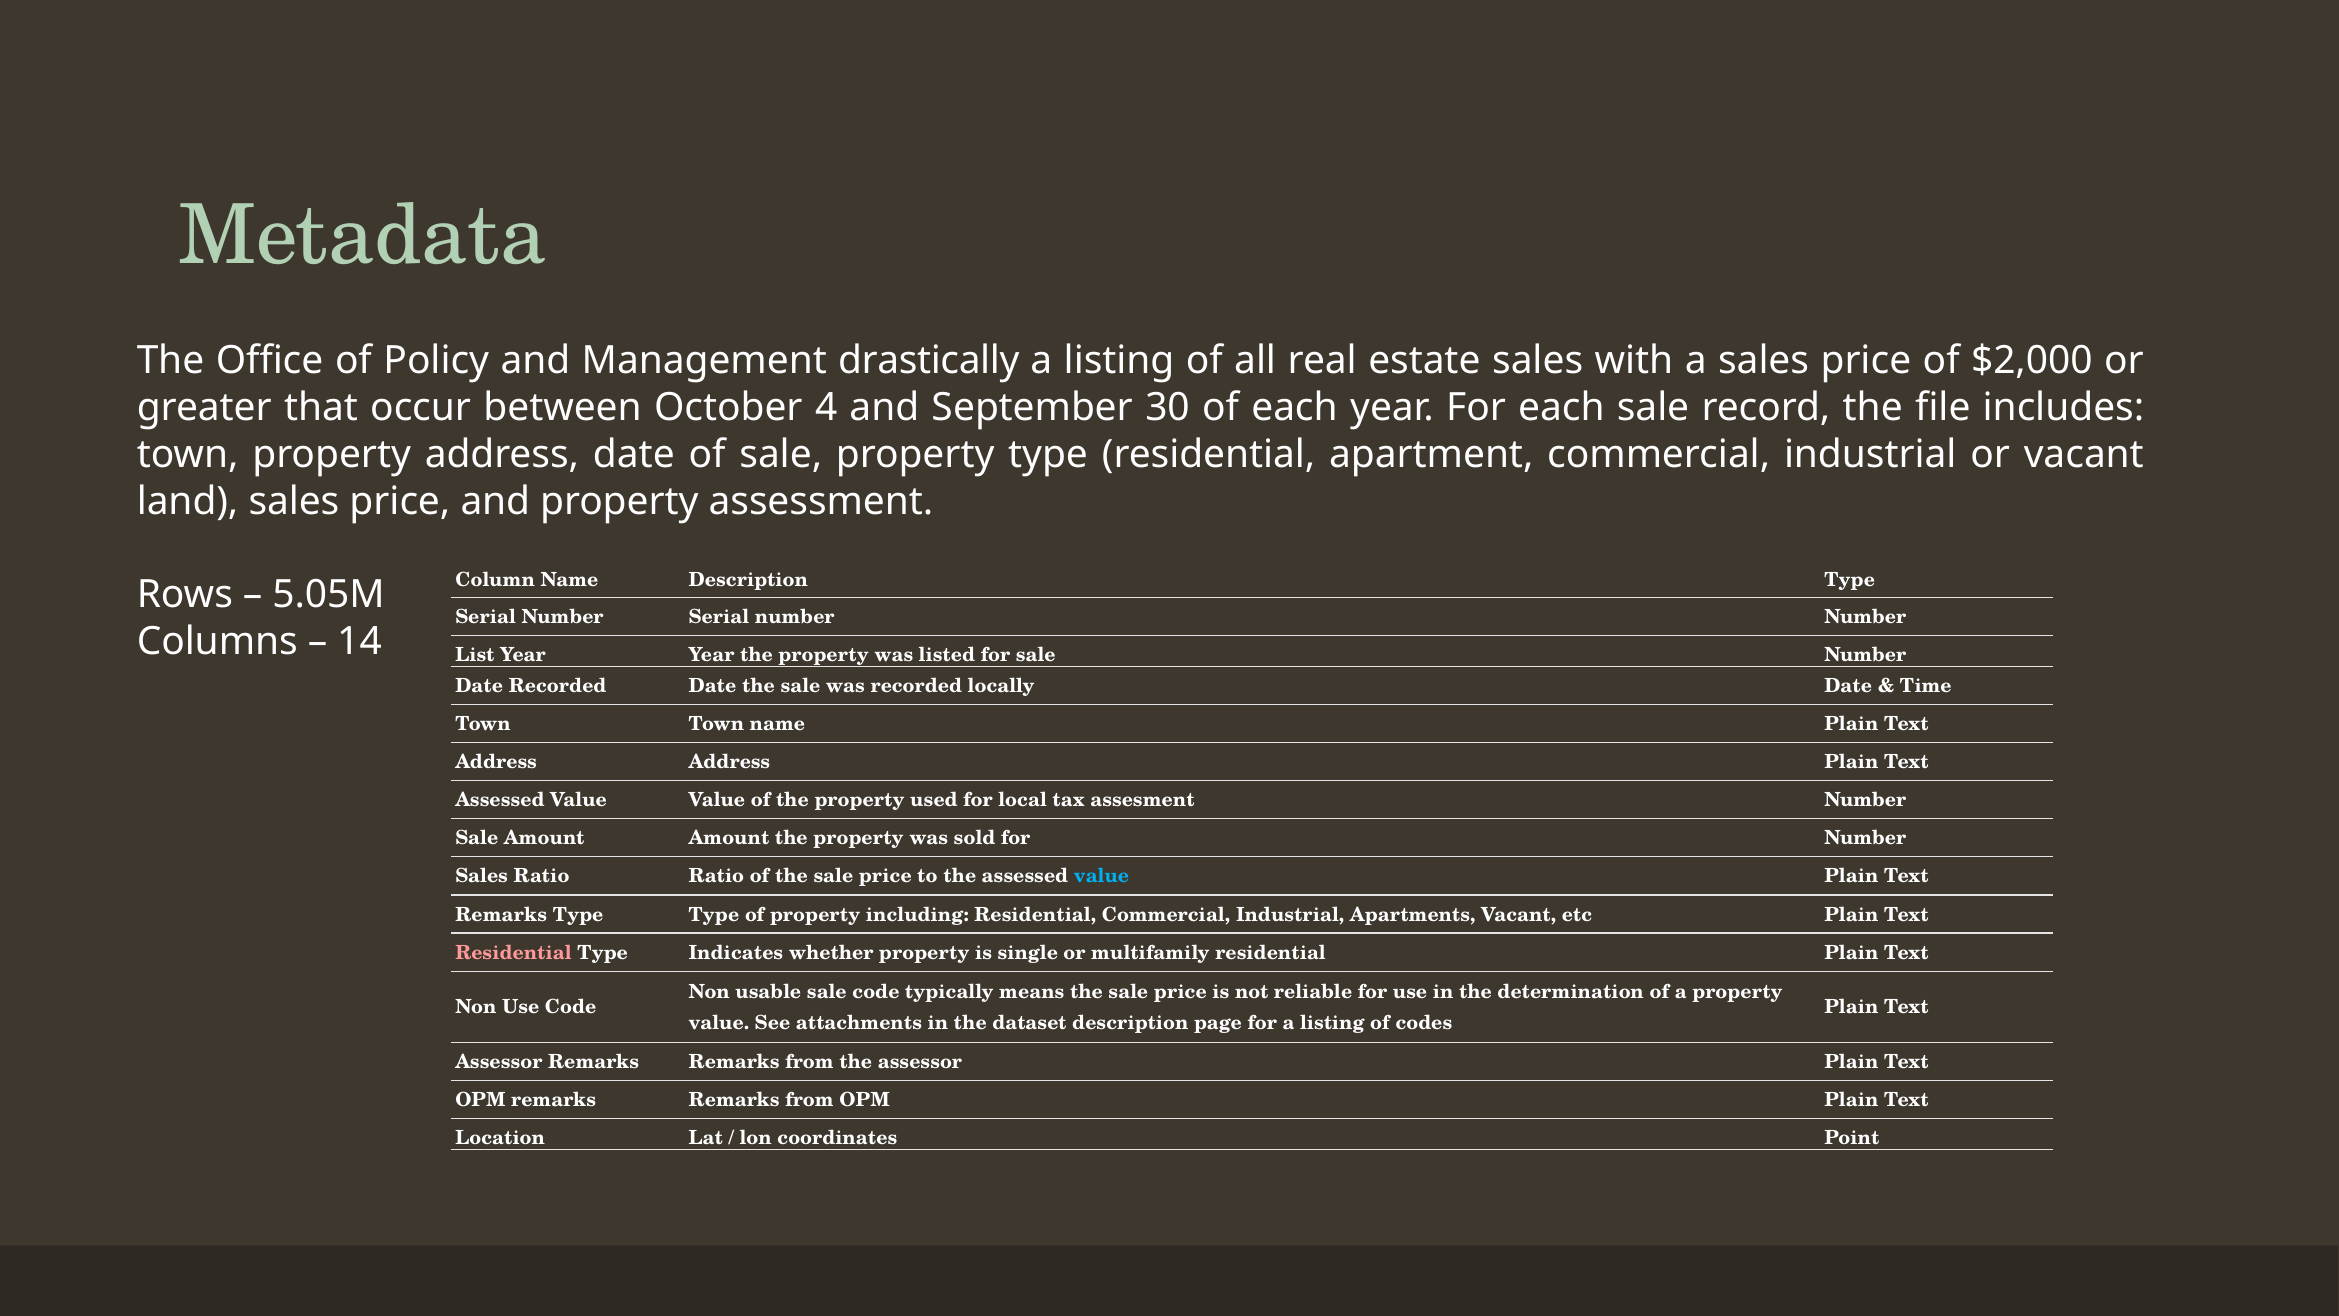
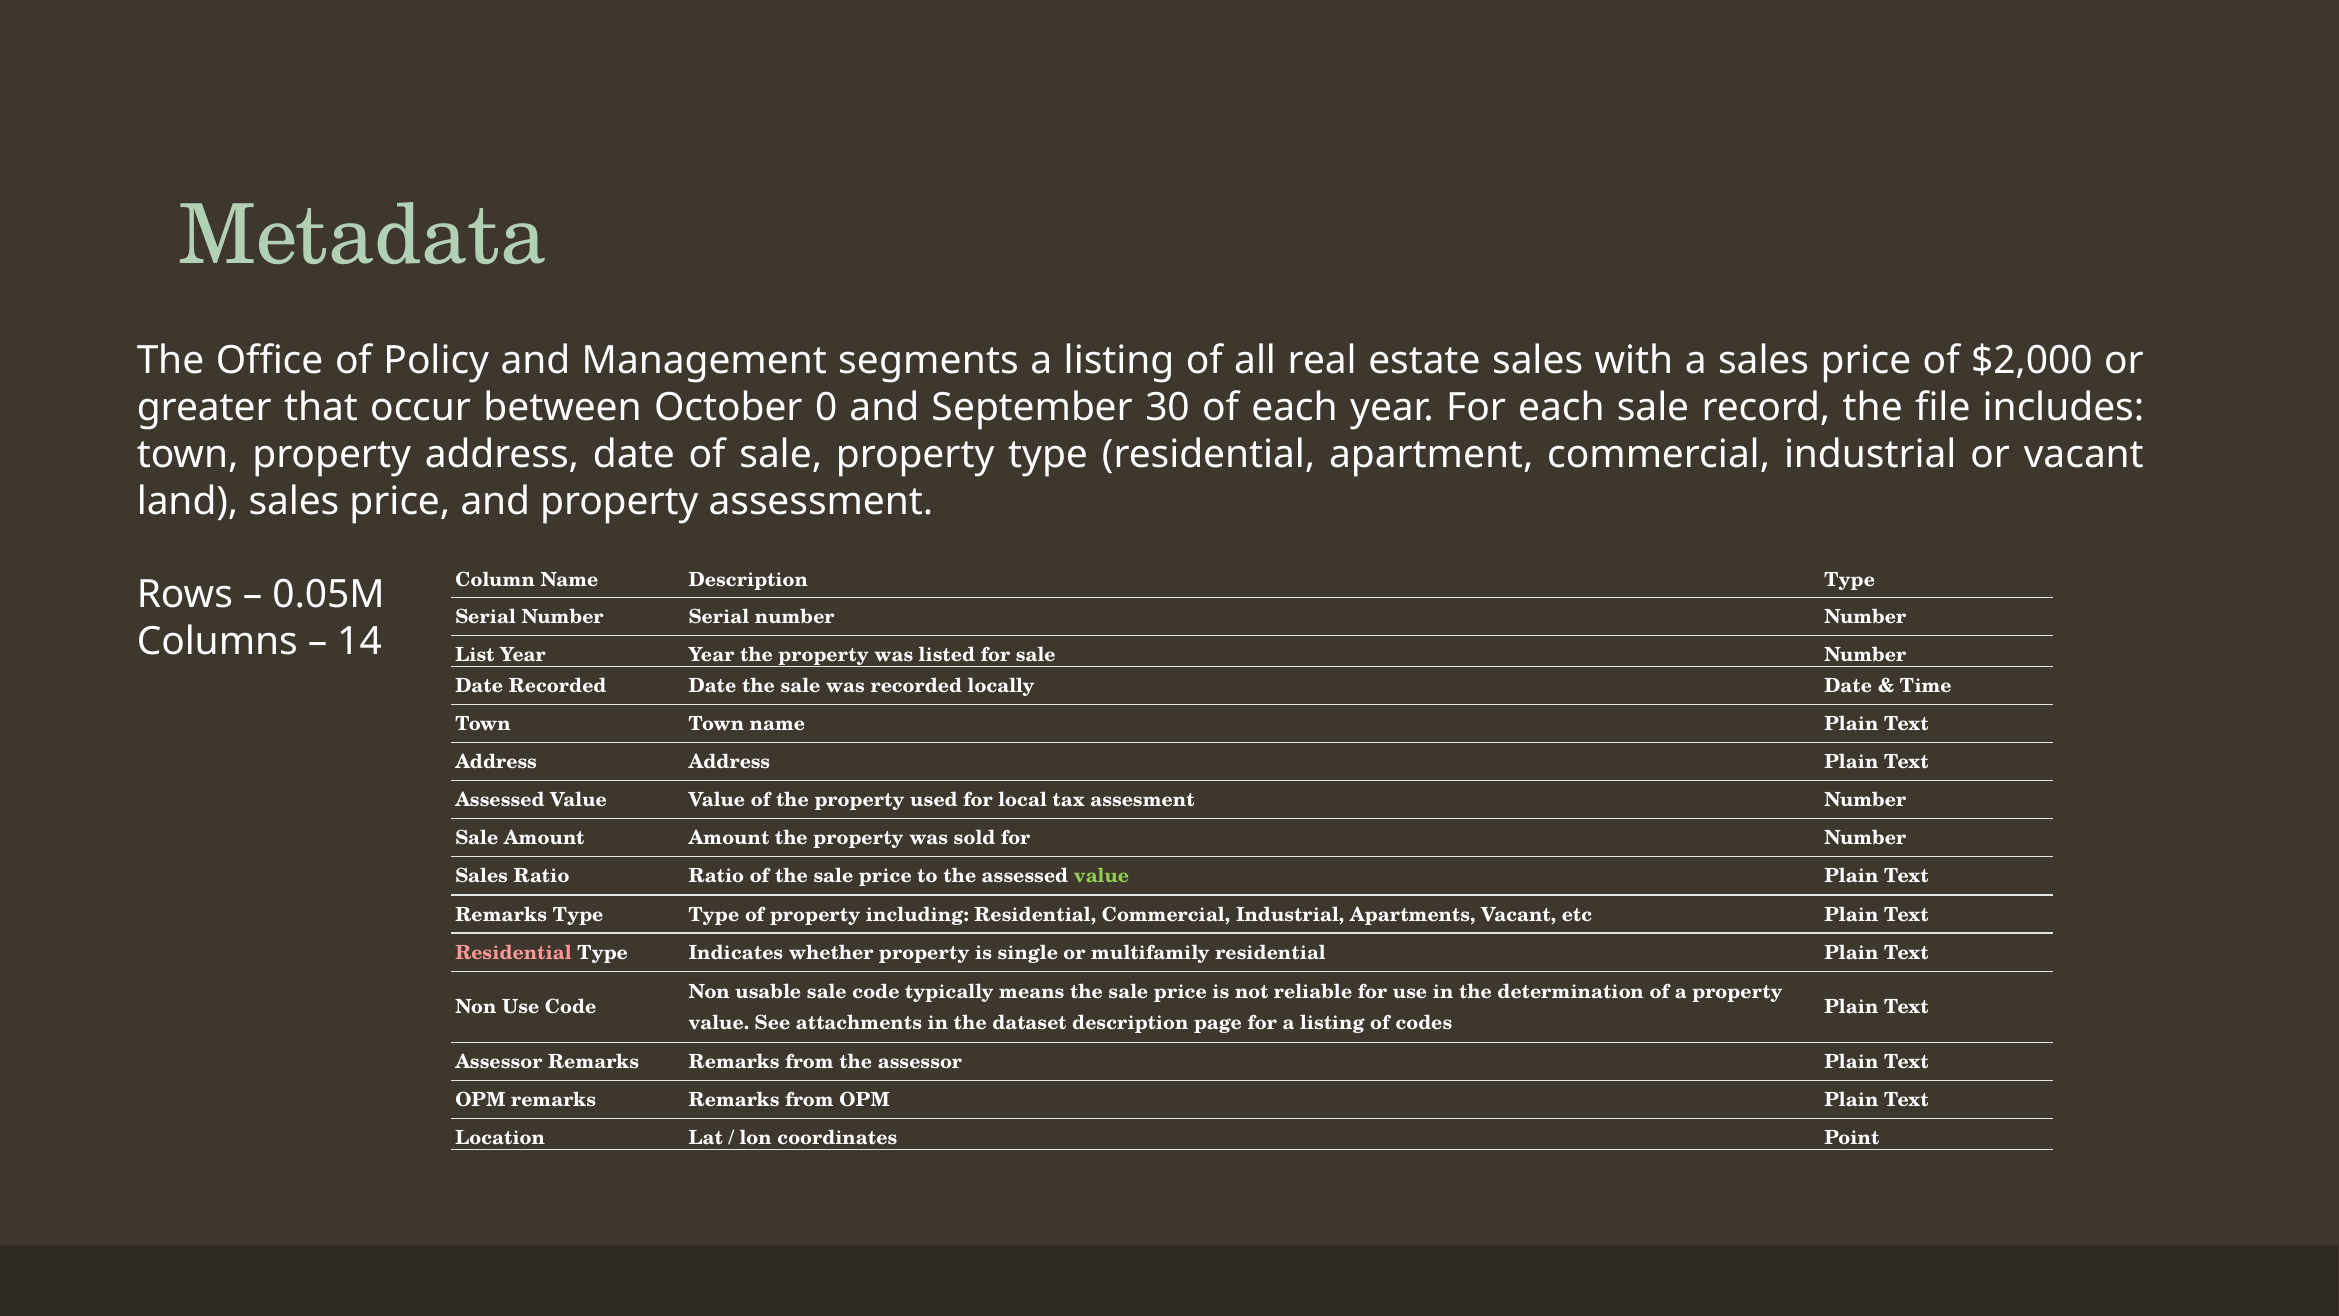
drastically: drastically -> segments (929, 361)
4: 4 -> 0 (826, 408)
5.05M: 5.05M -> 0.05M (328, 595)
value colour: light blue -> light green (1101, 876)
